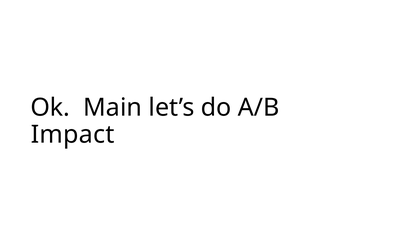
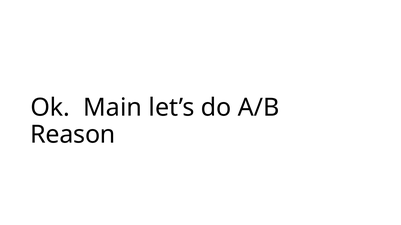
Impact: Impact -> Reason (73, 135)
